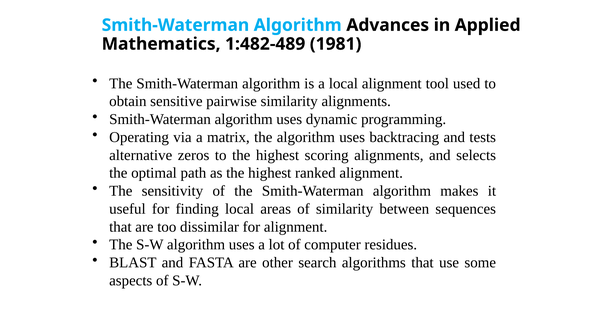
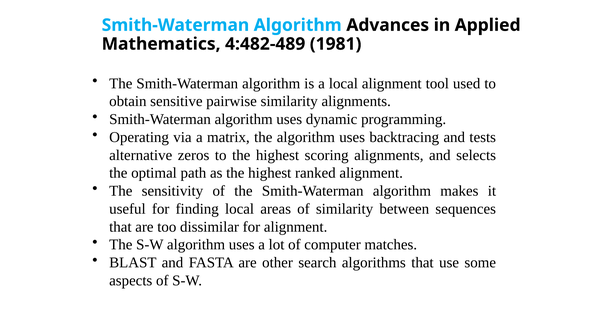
1:482-489: 1:482-489 -> 4:482-489 (265, 44)
residues: residues -> matches (391, 245)
